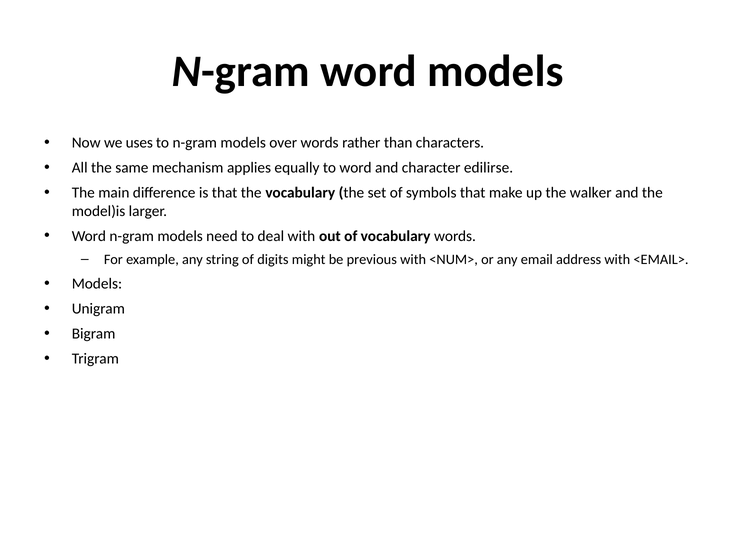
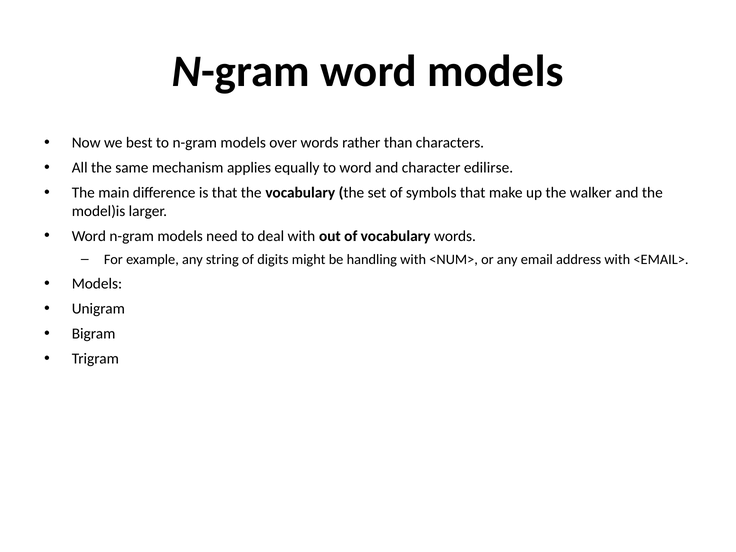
uses: uses -> best (139, 143)
previous: previous -> handling (372, 259)
